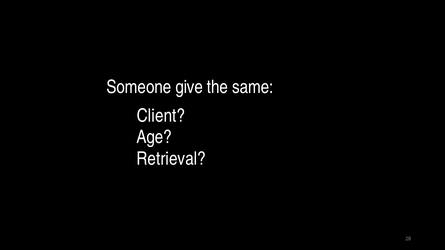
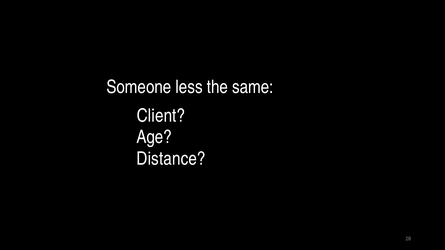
give: give -> less (189, 87)
Retrieval: Retrieval -> Distance (171, 159)
